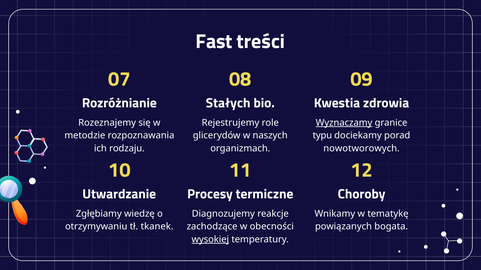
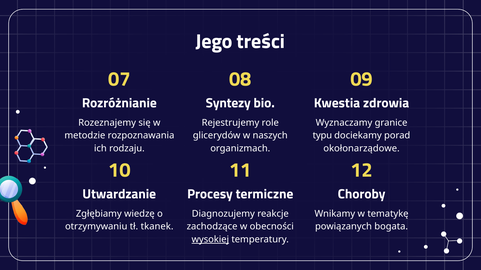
Fast: Fast -> Jego (214, 42)
Stałych: Stałych -> Syntezy (228, 103)
Wyznaczamy underline: present -> none (344, 123)
nowotworowych: nowotworowych -> okołonarządowe (362, 149)
